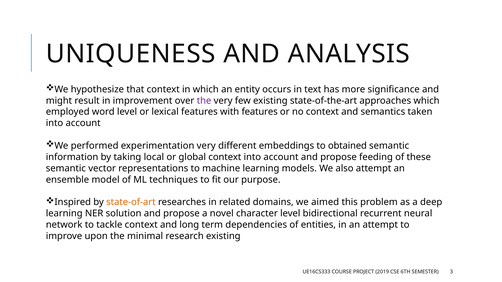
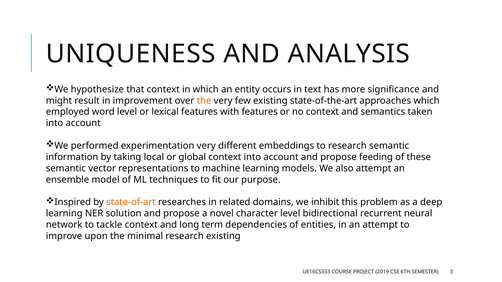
the colour: purple -> orange (204, 101)
to obtained: obtained -> research (347, 146)
aimed: aimed -> inhibit (325, 202)
